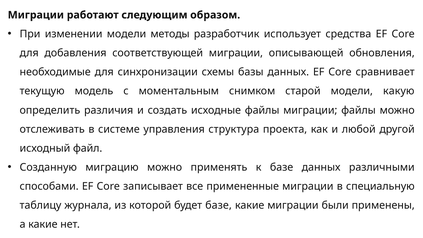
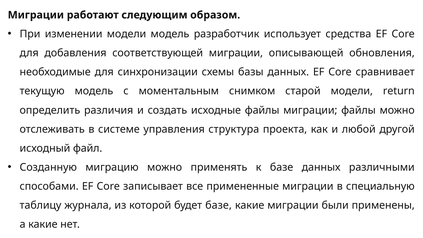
модели методы: методы -> модель (170, 34)
какую: какую -> return (399, 91)
